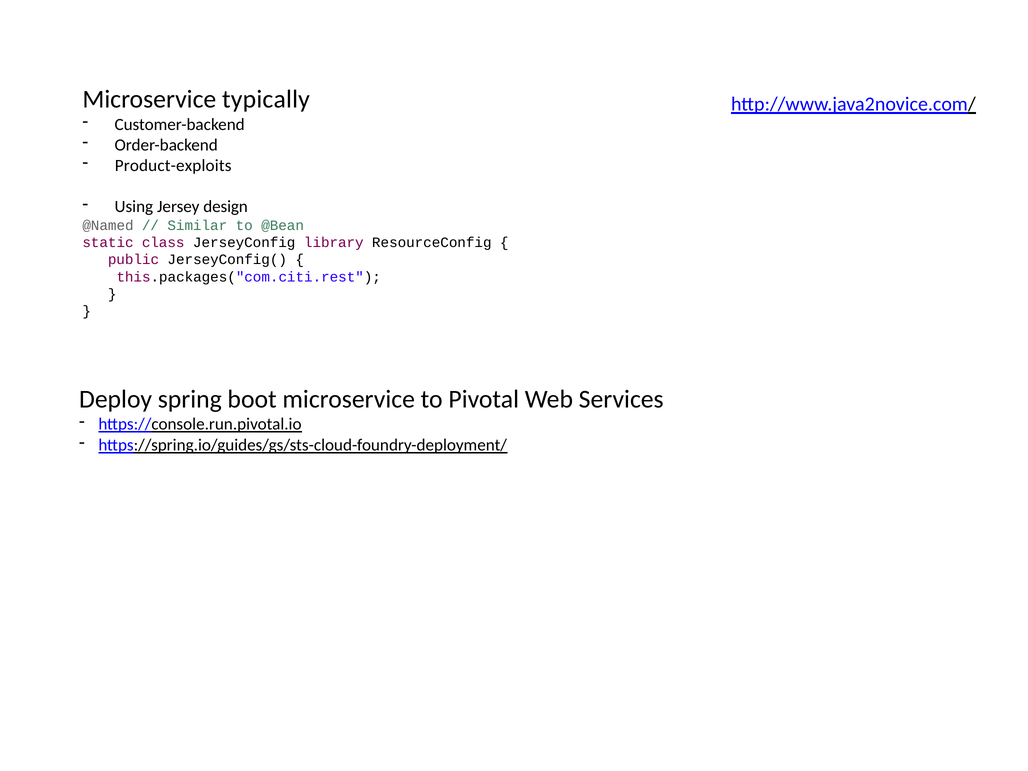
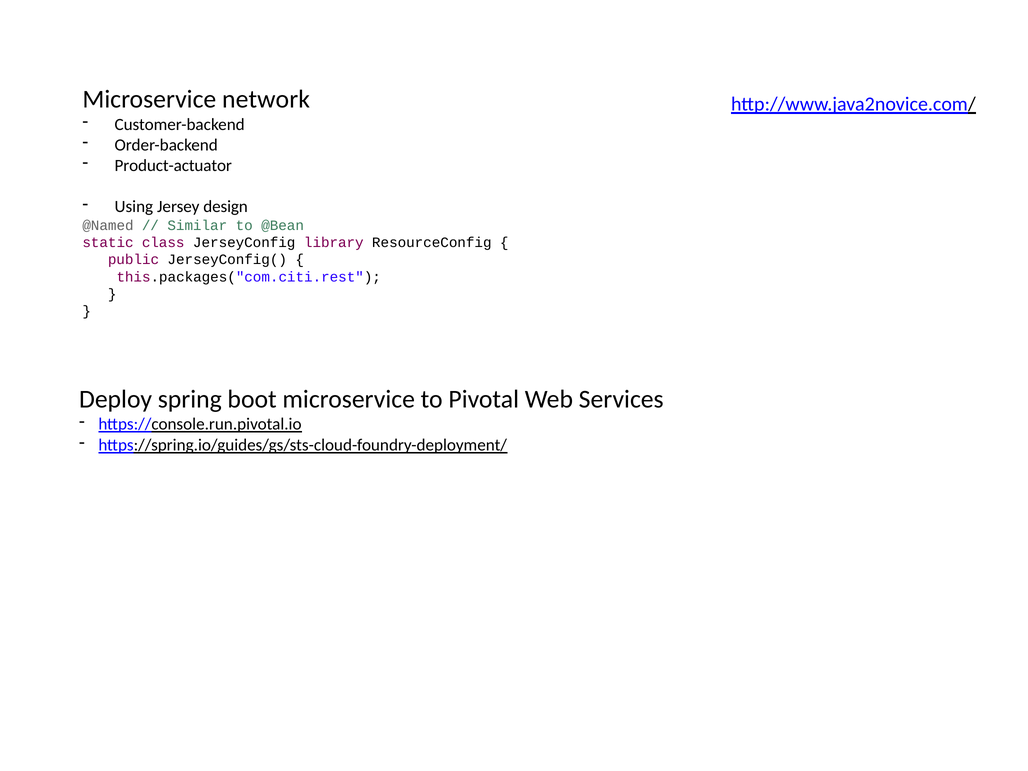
typically: typically -> network (266, 99)
Product-exploits: Product-exploits -> Product-actuator (173, 166)
